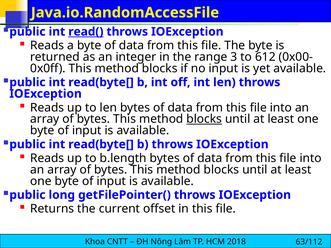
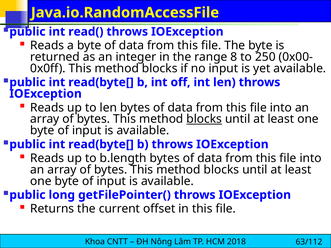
read( underline: present -> none (86, 32)
3: 3 -> 8 (234, 57)
612: 612 -> 250 (265, 57)
